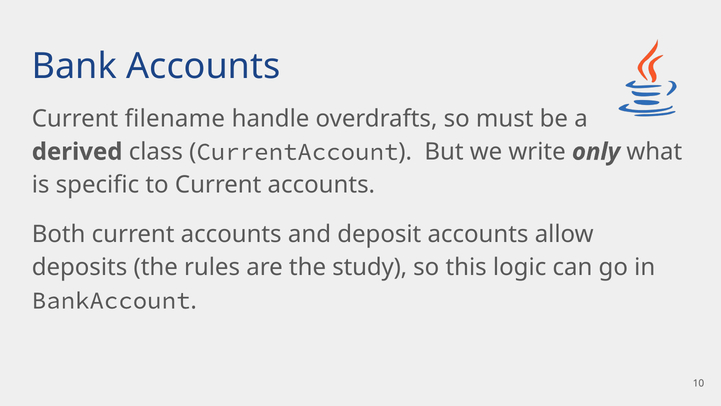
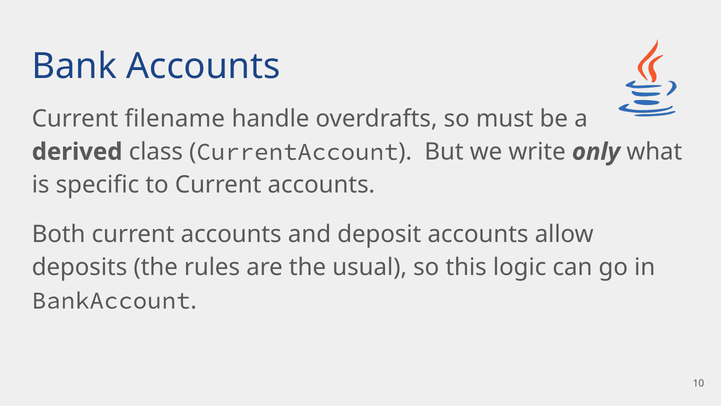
study: study -> usual (370, 267)
